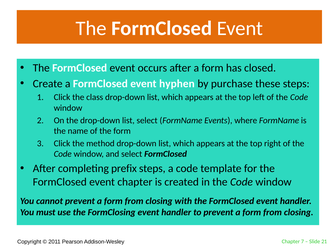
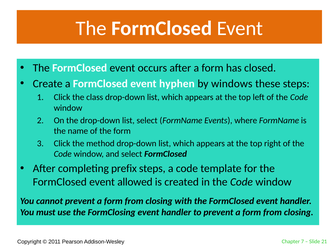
purchase: purchase -> windows (232, 84)
event chapter: chapter -> allowed (135, 182)
